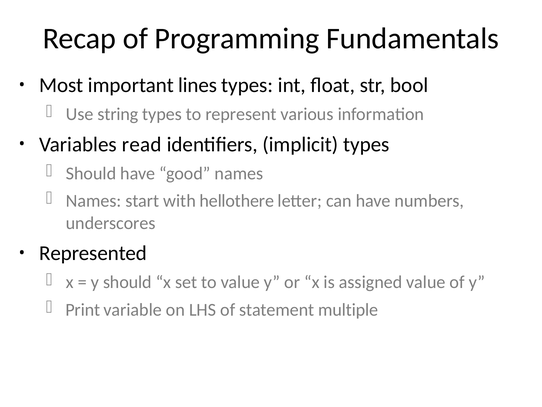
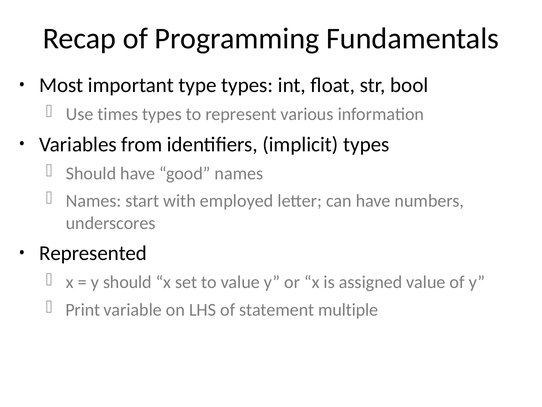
lines: lines -> type (198, 85)
string: string -> times (118, 114)
read: read -> from (142, 144)
hellothere: hellothere -> employed (237, 201)
